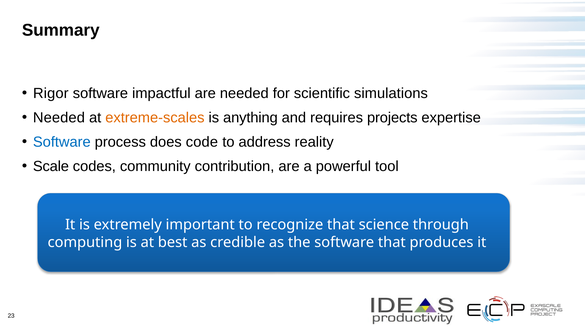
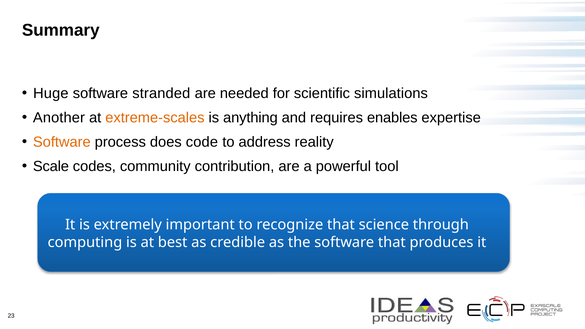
Rigor: Rigor -> Huge (51, 93)
impactful: impactful -> stranded (161, 93)
Needed: Needed -> Another (59, 118)
projects: projects -> enables (392, 118)
Software colour: blue -> orange (62, 142)
